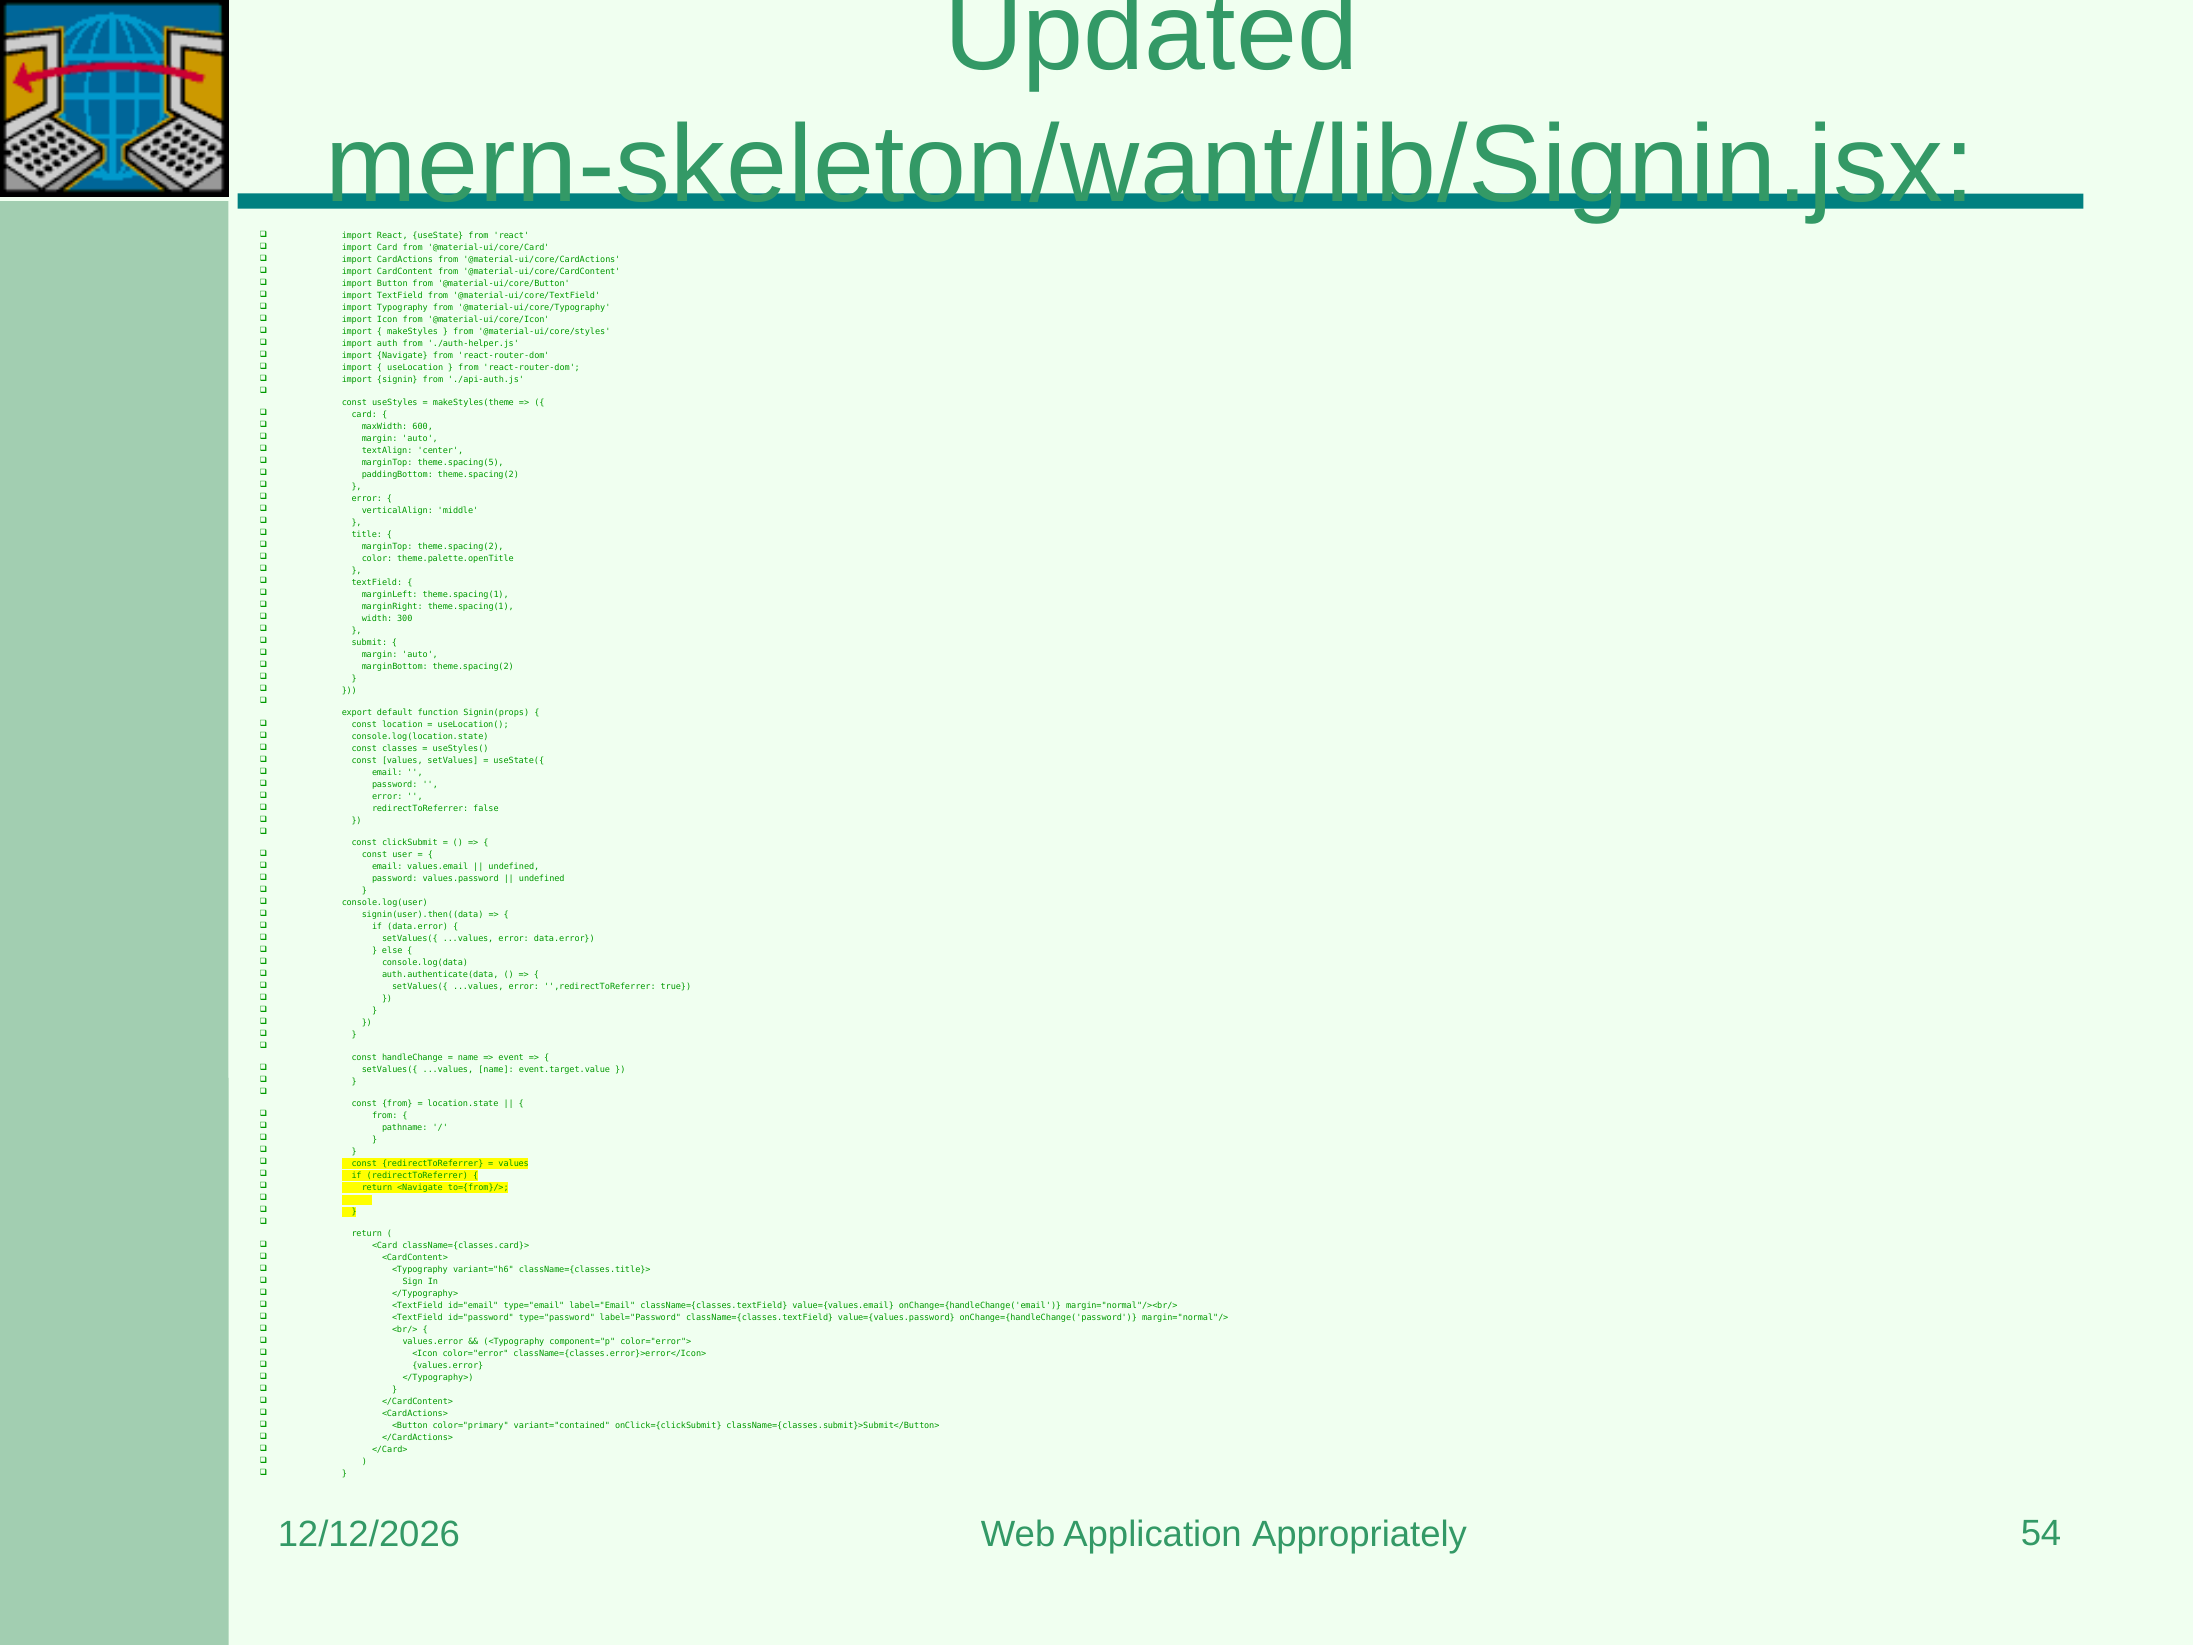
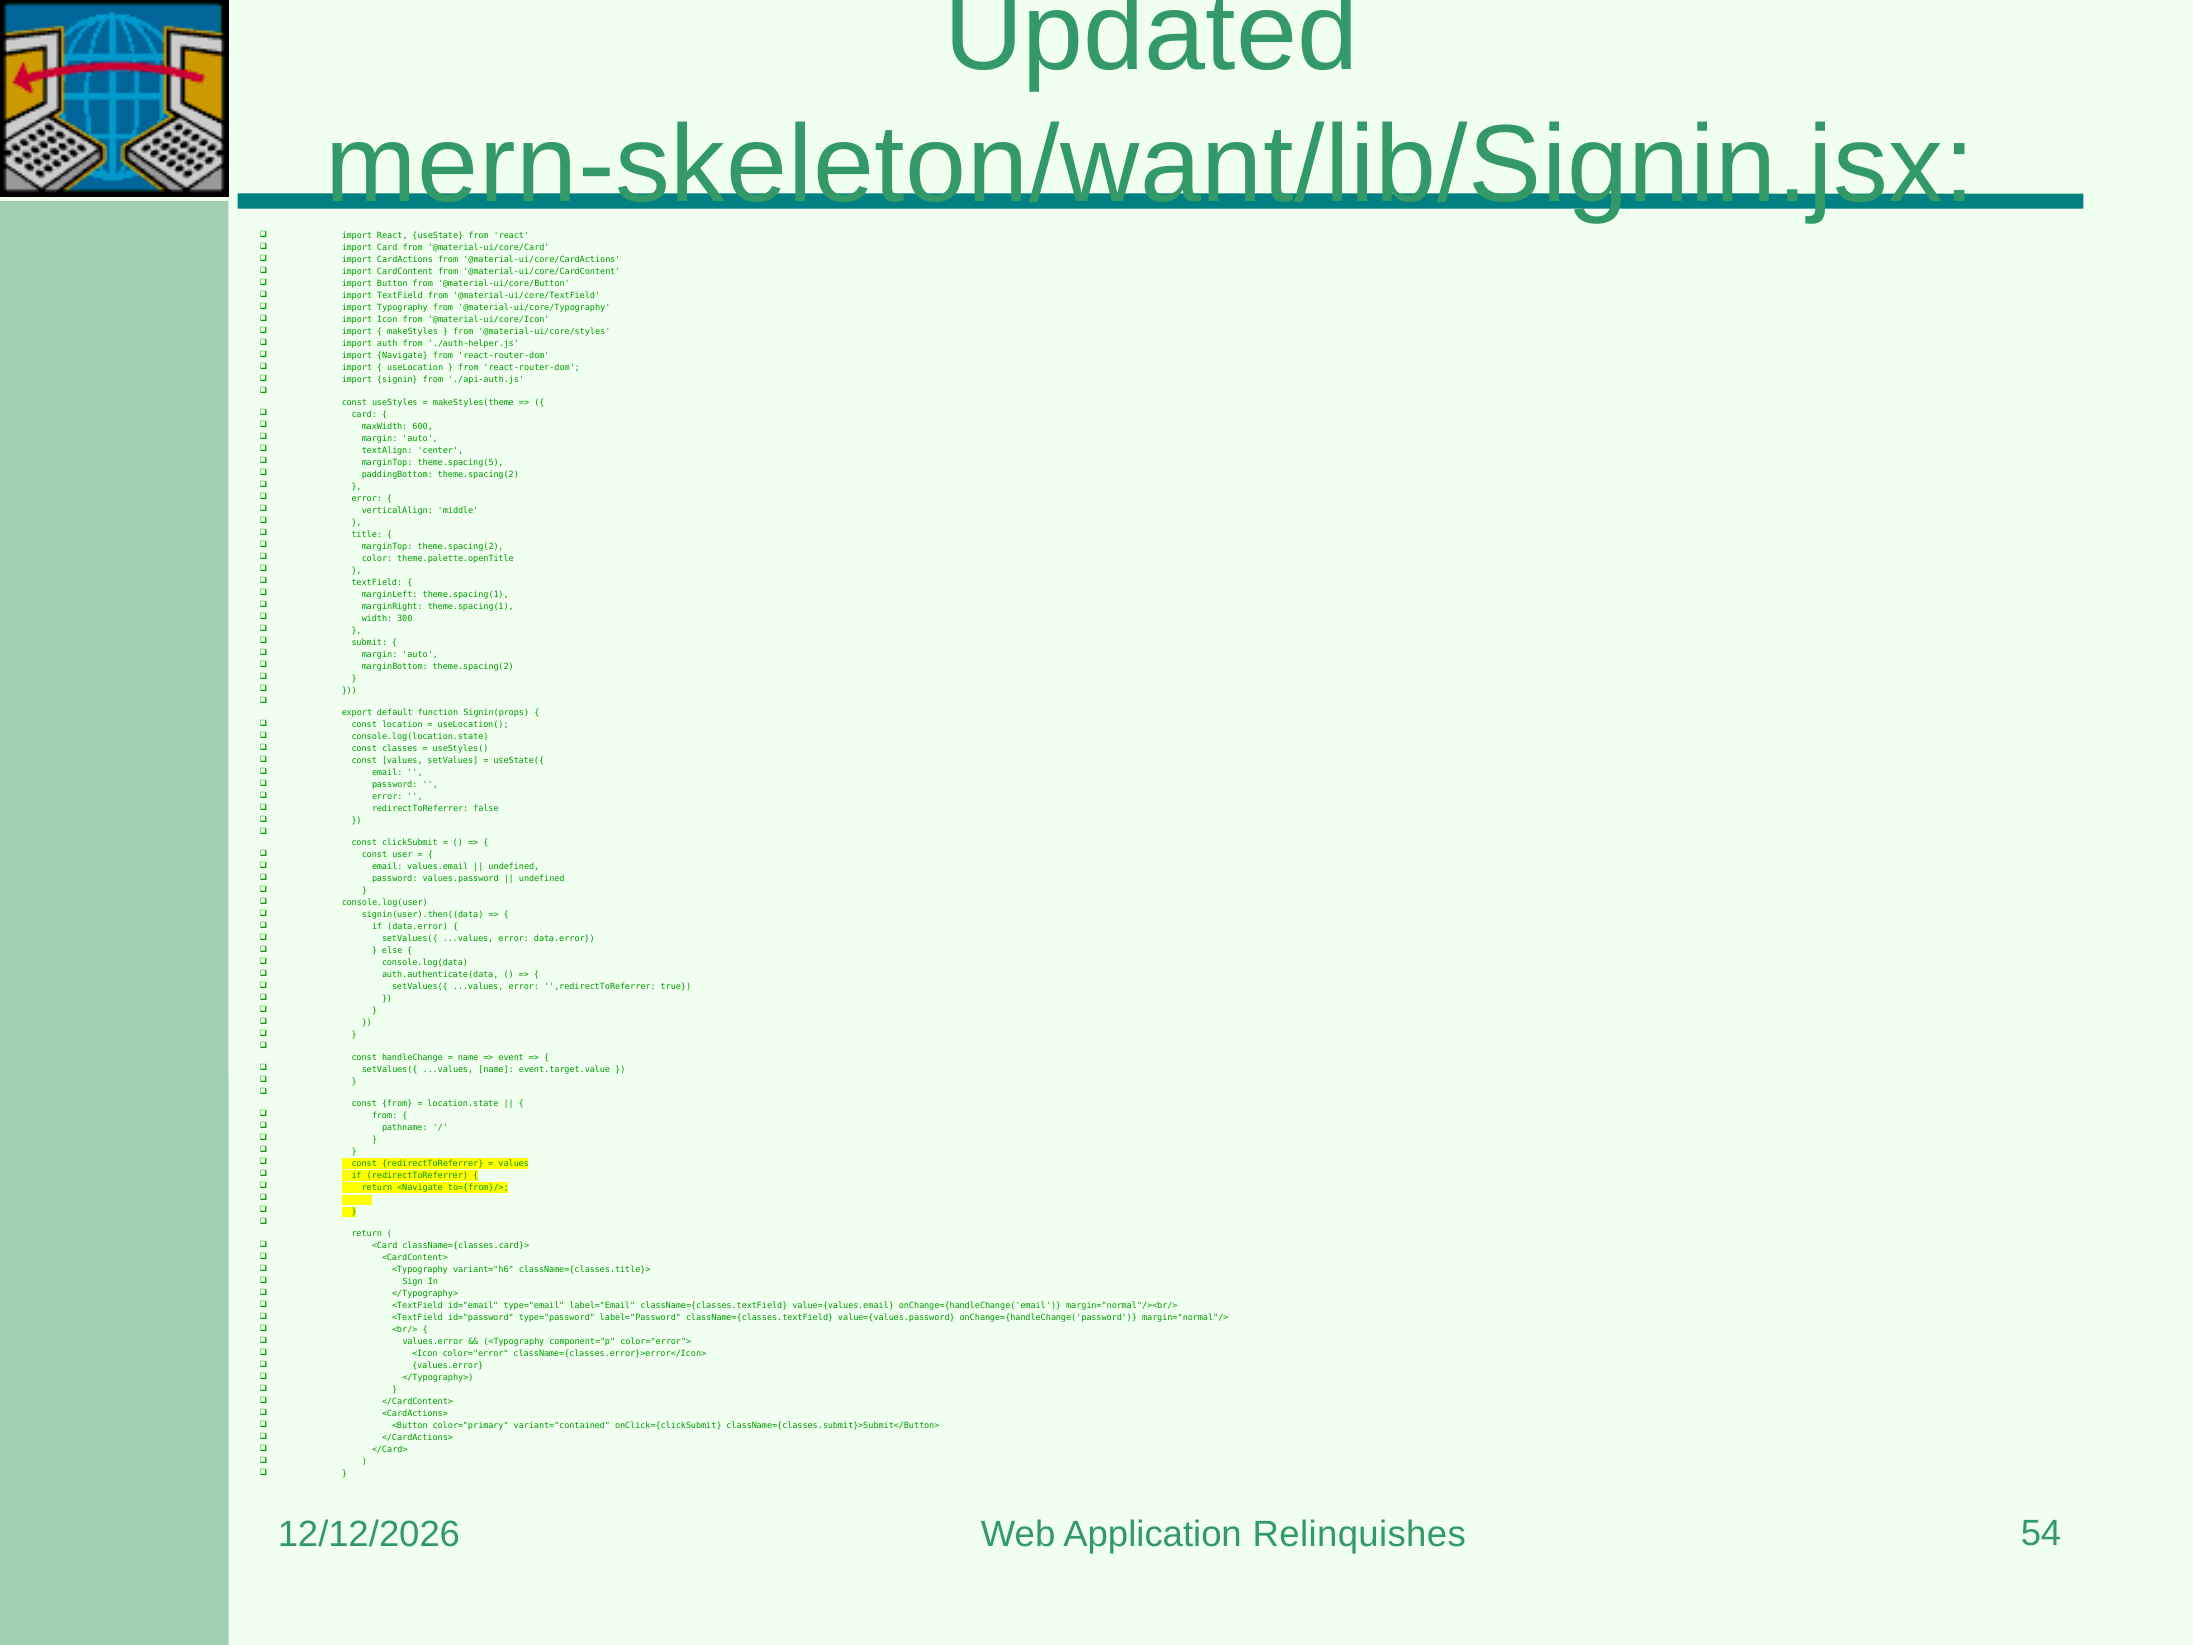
Appropriately: Appropriately -> Relinquishes (1359, 1534)
